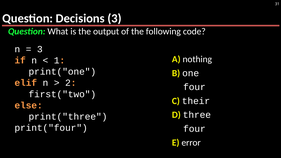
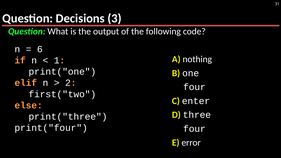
3: 3 -> 6 (40, 49)
their: their -> enter (196, 101)
